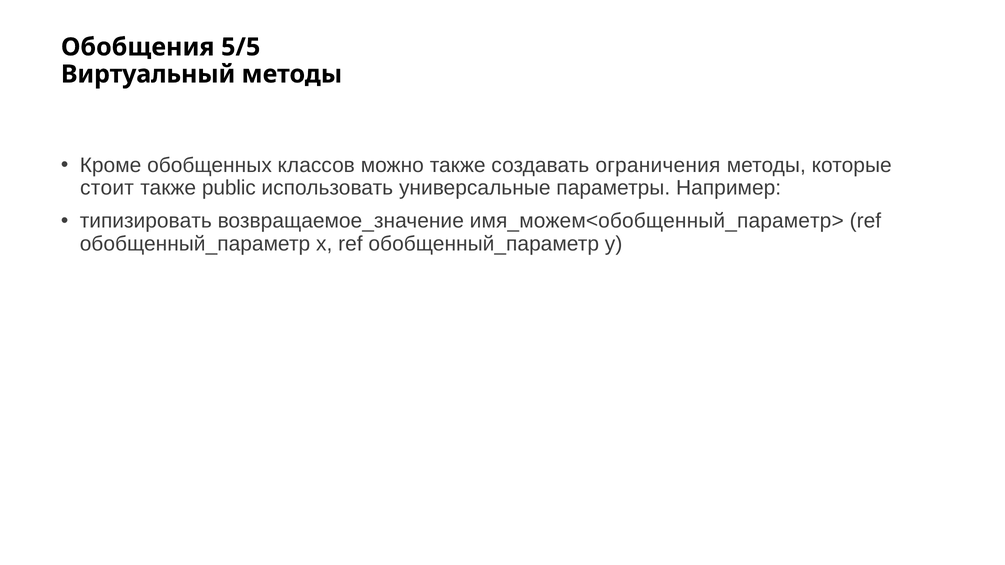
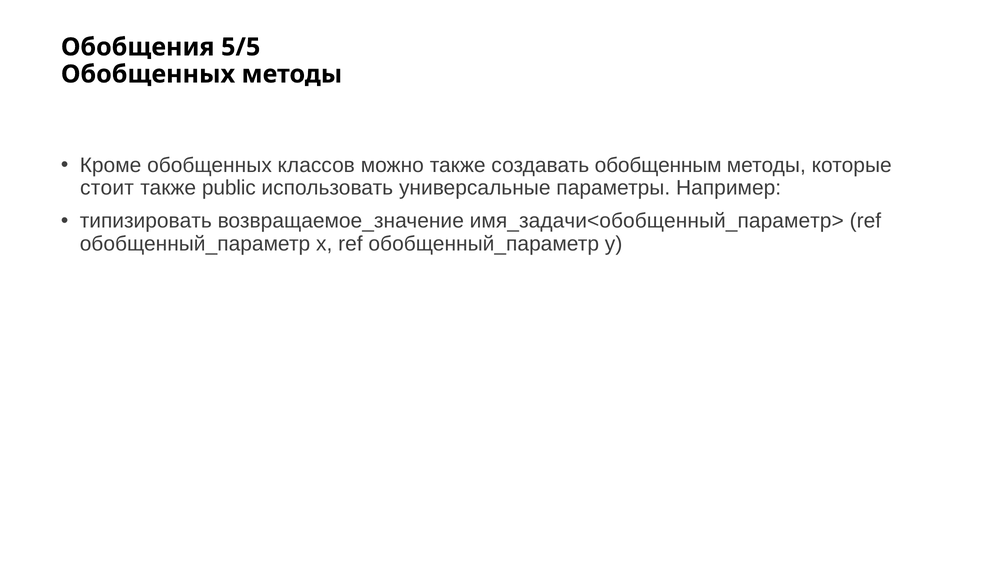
Виртуальный: Виртуальный -> Обобщенных (148, 74)
ограничения: ограничения -> обобщенным (658, 165)
имя_можем<обобщенный_параметр>: имя_можем<обобщенный_параметр> -> имя_задачи<обобщенный_параметр> (657, 221)
